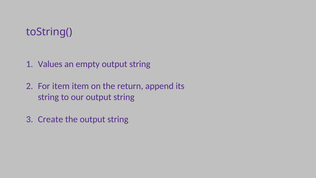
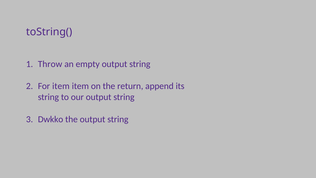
Values: Values -> Throw (50, 64)
Create: Create -> Dwkko (51, 119)
